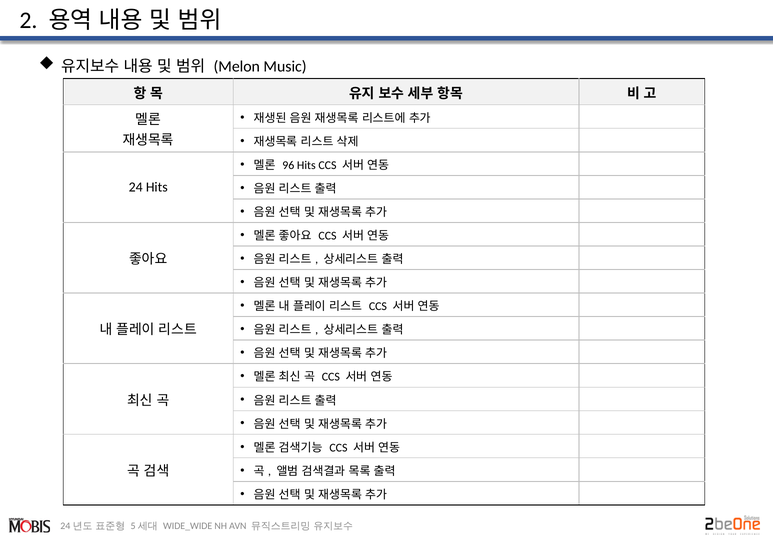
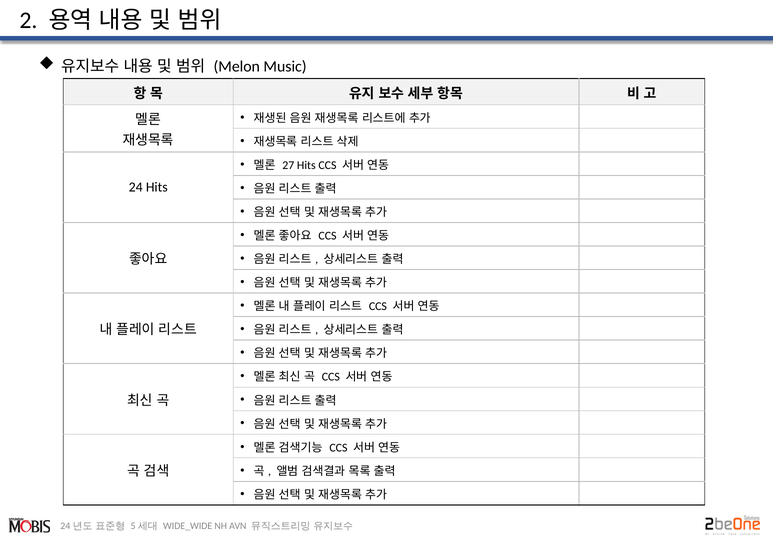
96: 96 -> 27 (288, 165)
